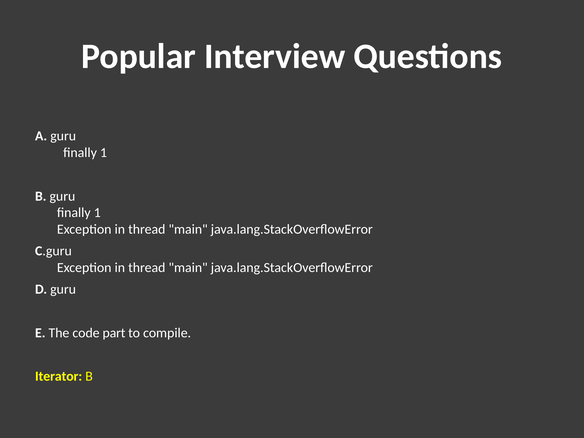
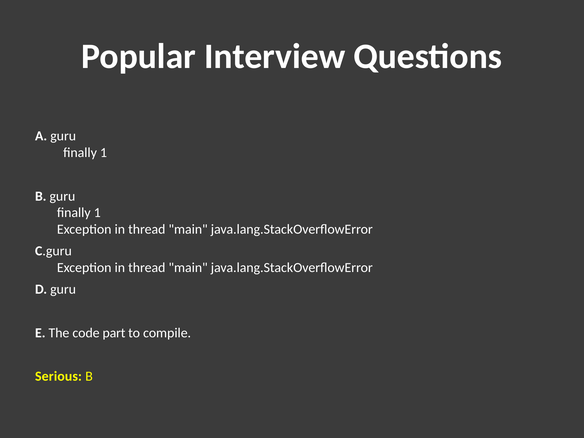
Iterator: Iterator -> Serious (58, 376)
